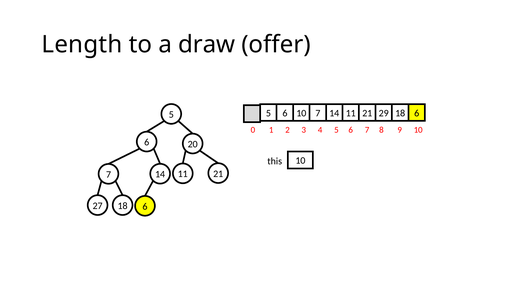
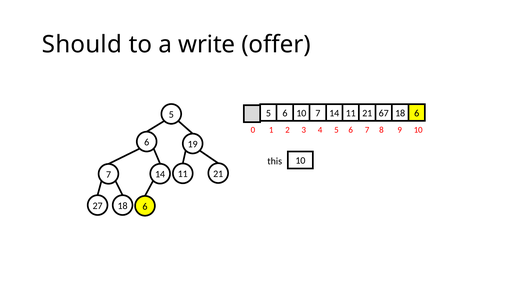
Length: Length -> Should (82, 44)
draw: draw -> write (207, 44)
29: 29 -> 67 (384, 113)
20: 20 -> 19 (193, 144)
